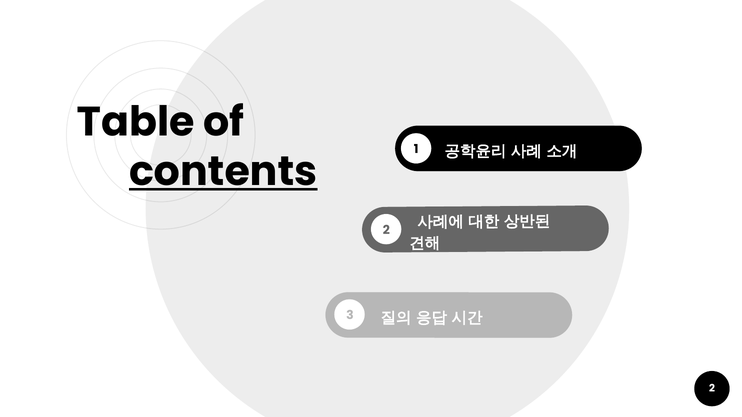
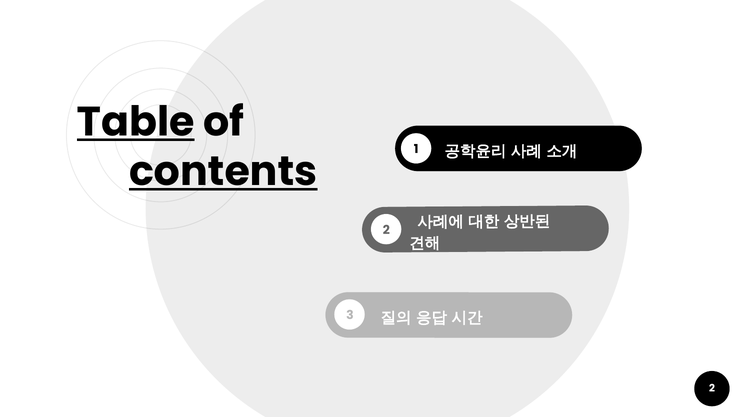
Table underline: none -> present (136, 122)
